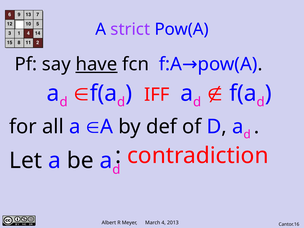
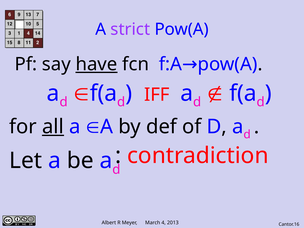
all underline: none -> present (53, 127)
